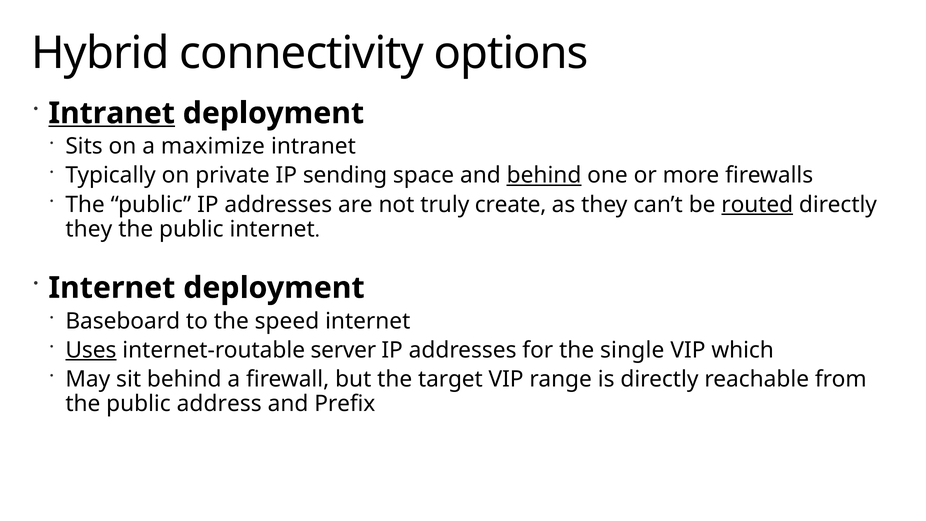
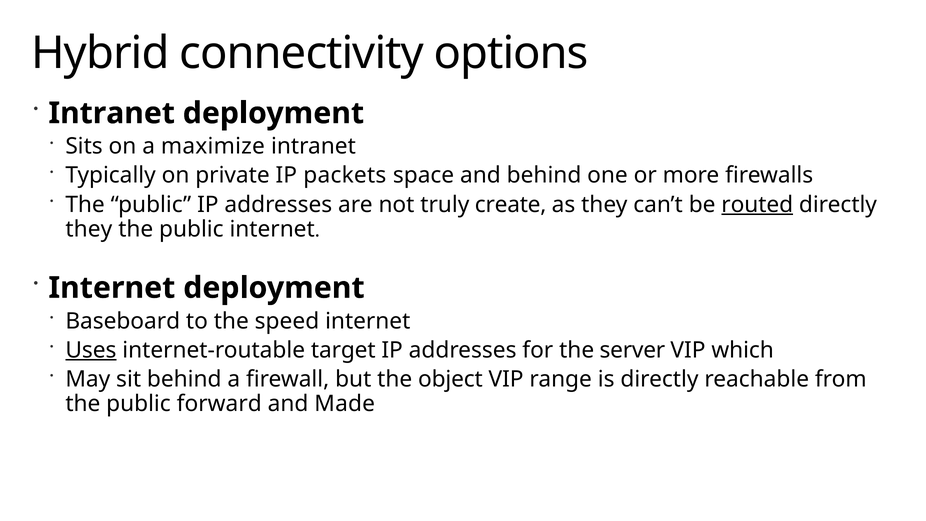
Intranet underline: present -> none (112, 113)
sending: sending -> packets (345, 175)
behind underline: present -> none (544, 175)
server: server -> target (343, 350)
single: single -> server (632, 350)
target: target -> object (450, 379)
address: address -> forward (219, 403)
Prefix: Prefix -> Made (345, 403)
